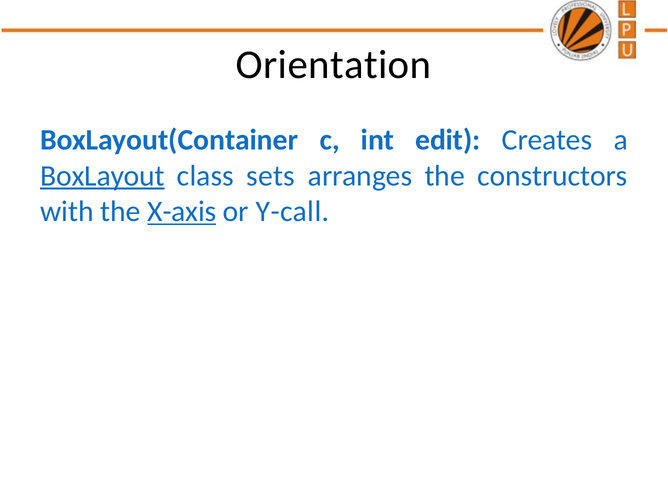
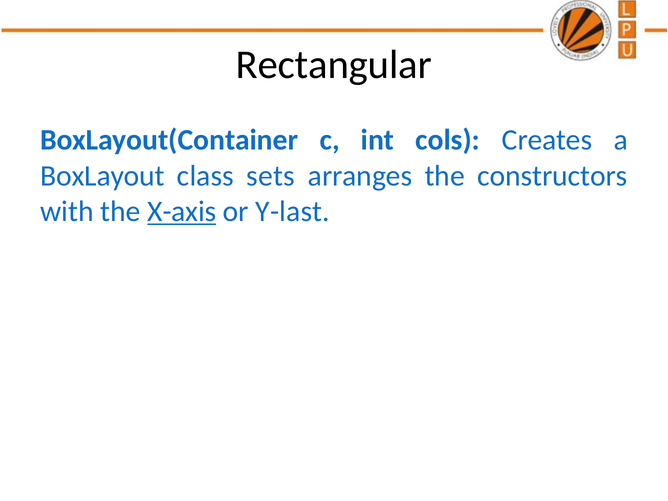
Orientation: Orientation -> Rectangular (334, 65)
edit: edit -> cols (448, 140)
BoxLayout underline: present -> none (102, 176)
Y-call: Y-call -> Y-last (293, 211)
